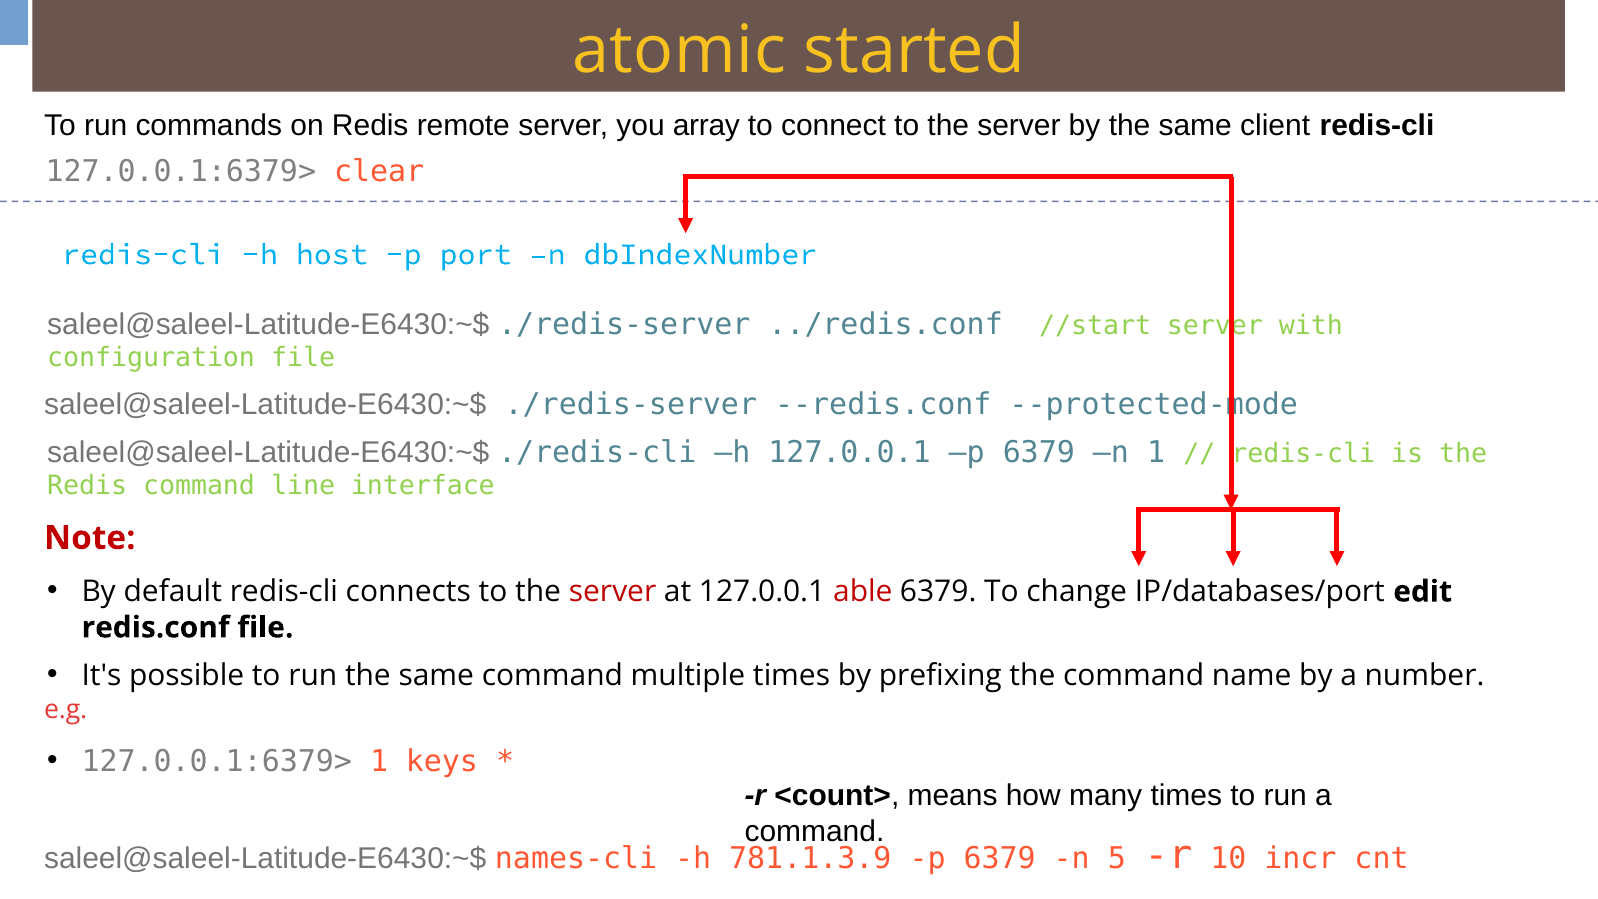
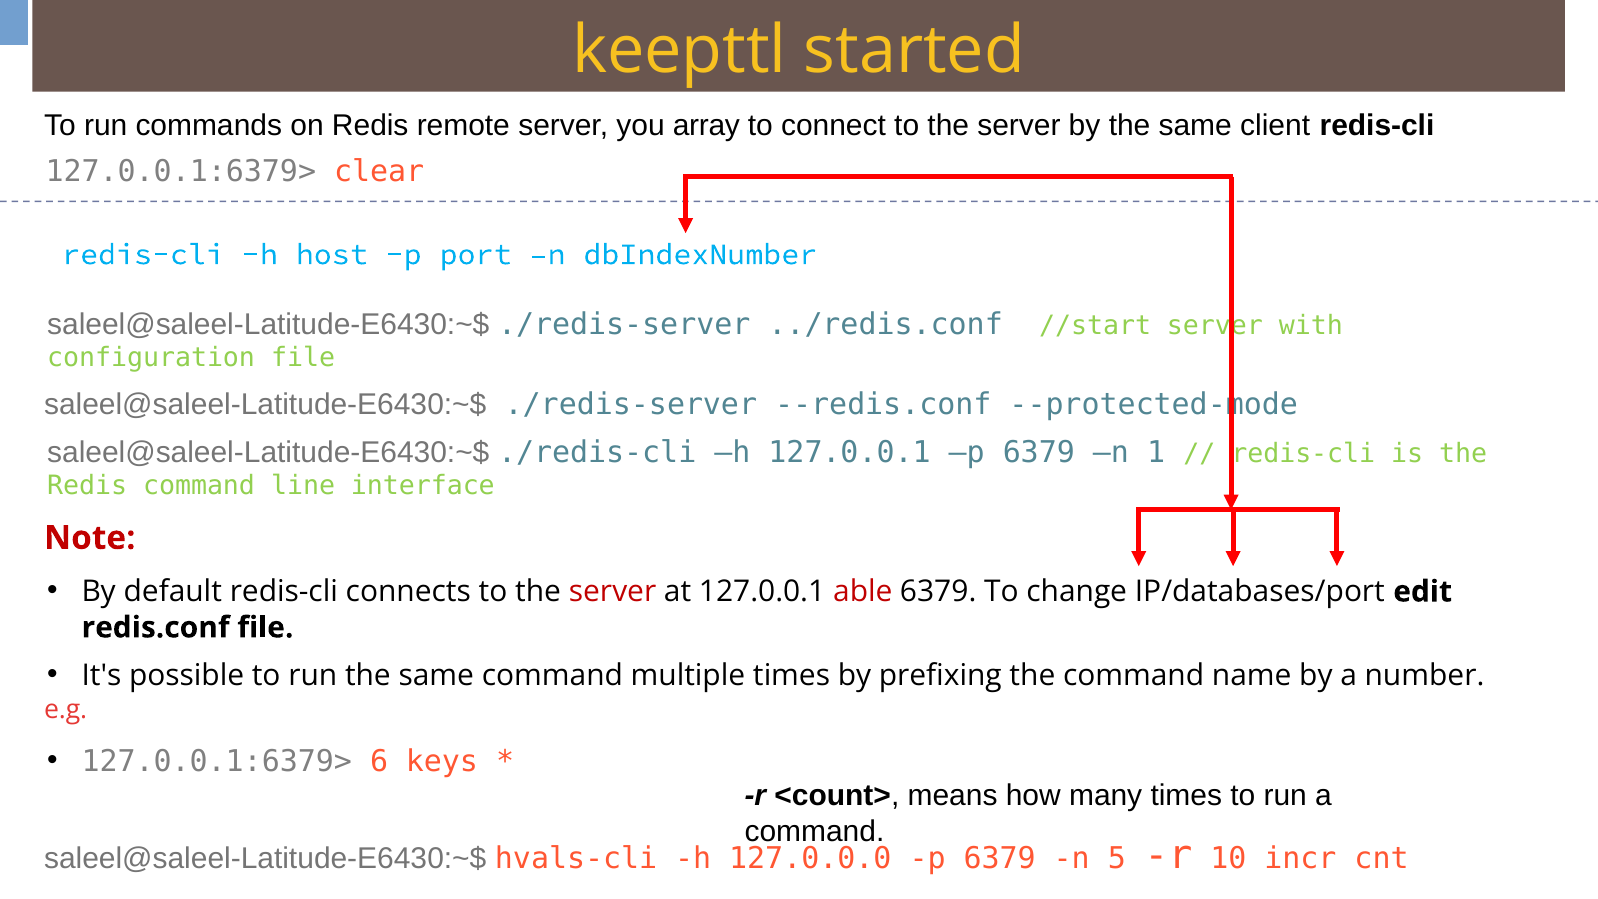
atomic: atomic -> keepttl (679, 51)
127.0.0.1:6379> 1: 1 -> 6 (379, 761)
names-cli: names-cli -> hvals-cli (576, 859)
781.1.3.9: 781.1.3.9 -> 127.0.0.0 (810, 859)
